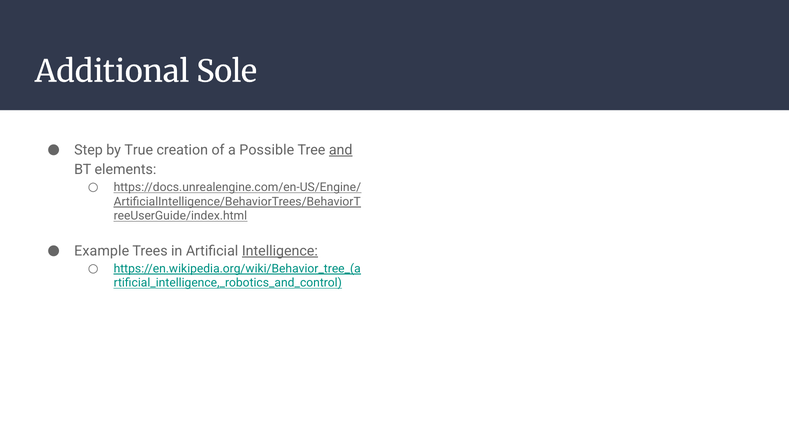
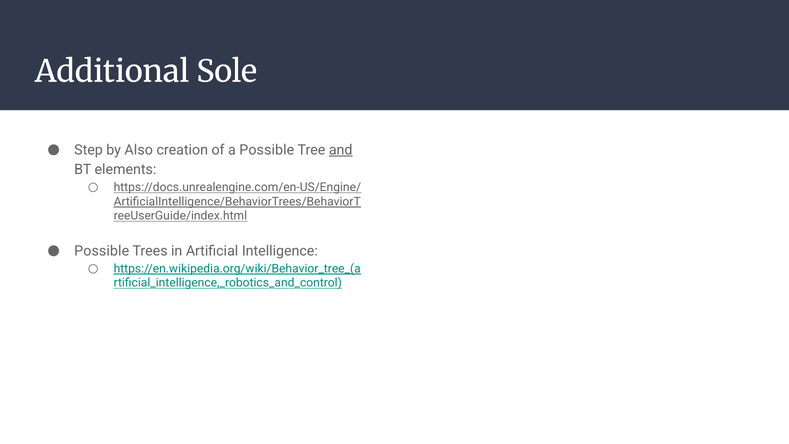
True: True -> Also (139, 150)
Example: Example -> Possible (102, 251)
Intelligence underline: present -> none (280, 251)
